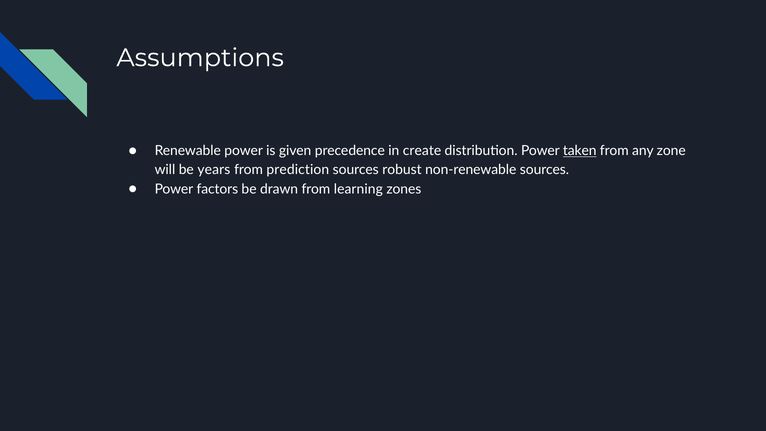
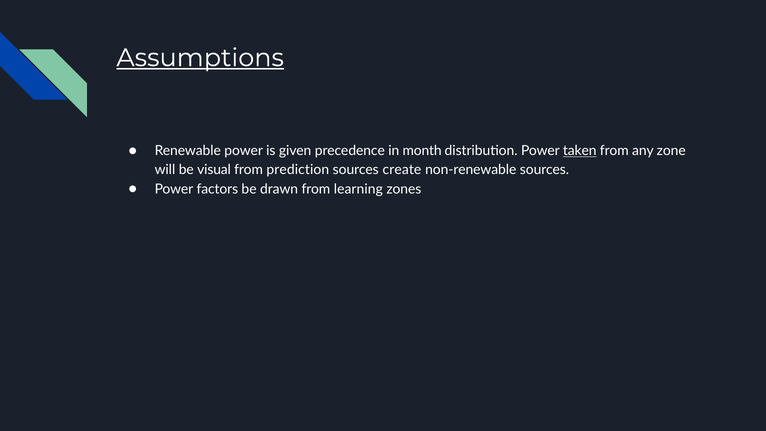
Assumptions underline: none -> present (200, 58)
create: create -> month (422, 151)
years: years -> visual (214, 170)
robust: robust -> create (402, 170)
